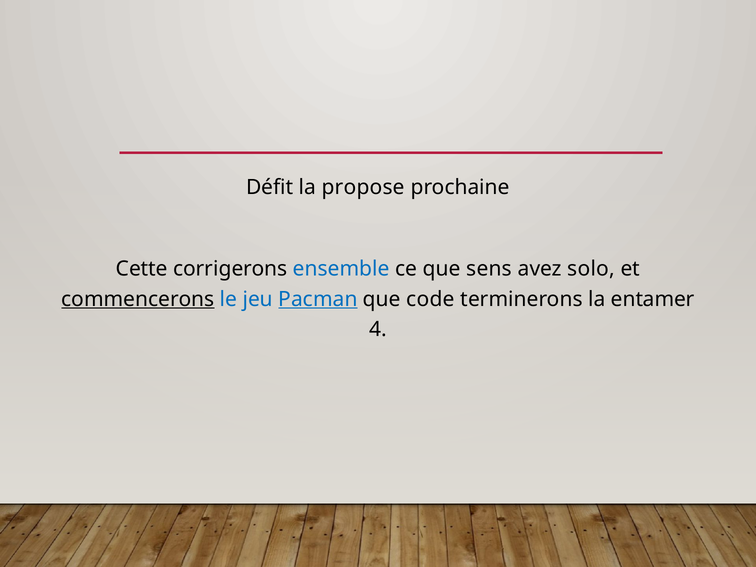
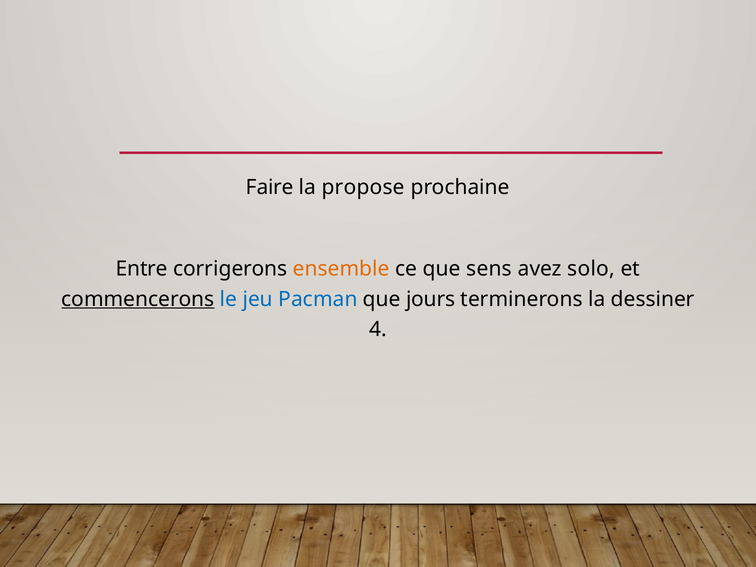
Défit: Défit -> Faire (270, 187)
Cette: Cette -> Entre (142, 269)
ensemble colour: blue -> orange (341, 269)
Pacman underline: present -> none (318, 299)
code: code -> jours (431, 299)
entamer: entamer -> dessiner (653, 299)
